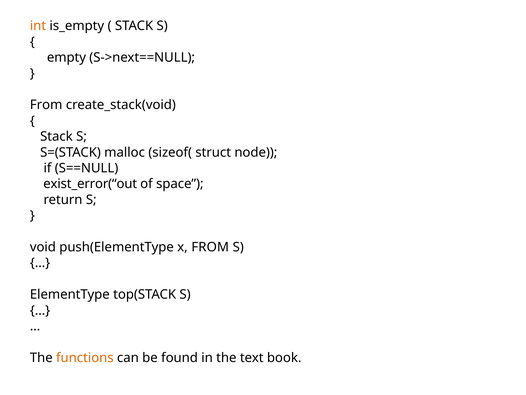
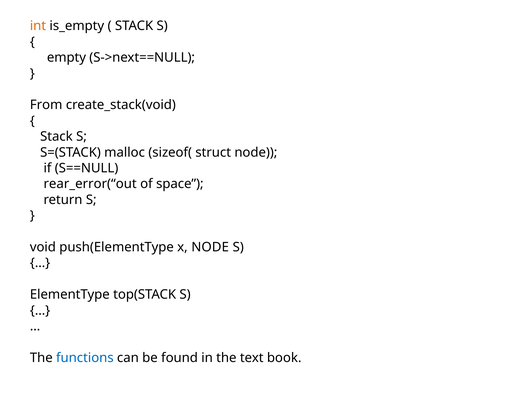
exist_error(“out: exist_error(“out -> rear_error(“out (90, 184)
x FROM: FROM -> NODE (210, 247)
functions colour: orange -> blue (85, 357)
